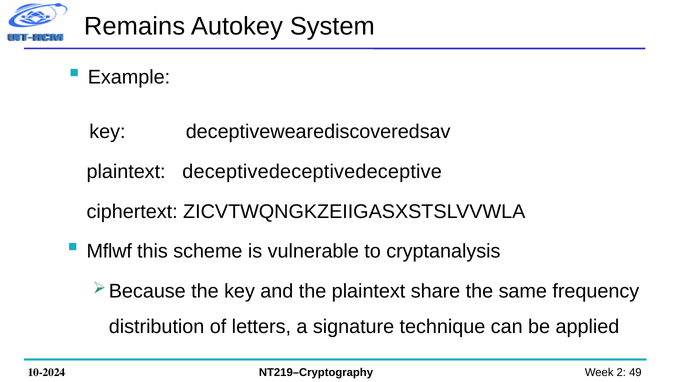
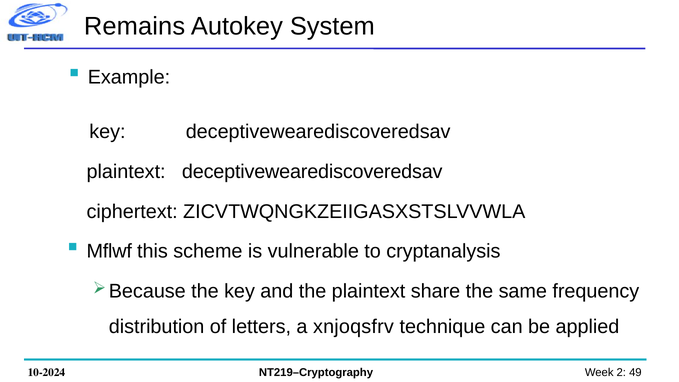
plaintext deceptivedeceptivedeceptive: deceptivedeceptivedeceptive -> deceptivewearediscoveredsav (312, 172)
signature: signature -> xnjoqsfrv (353, 327)
